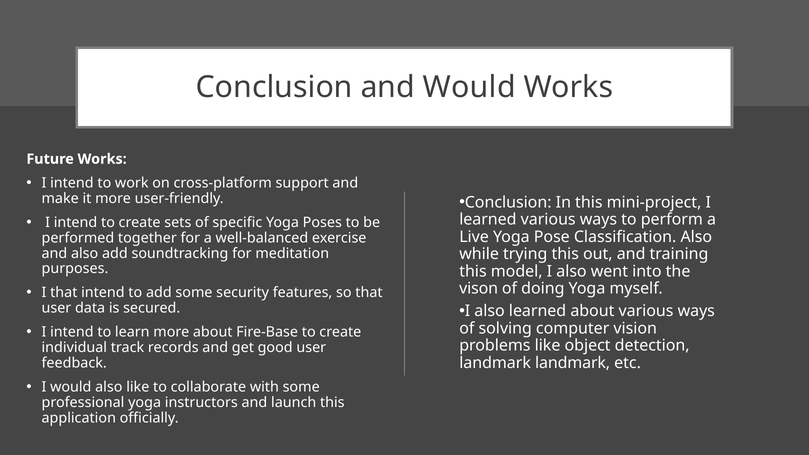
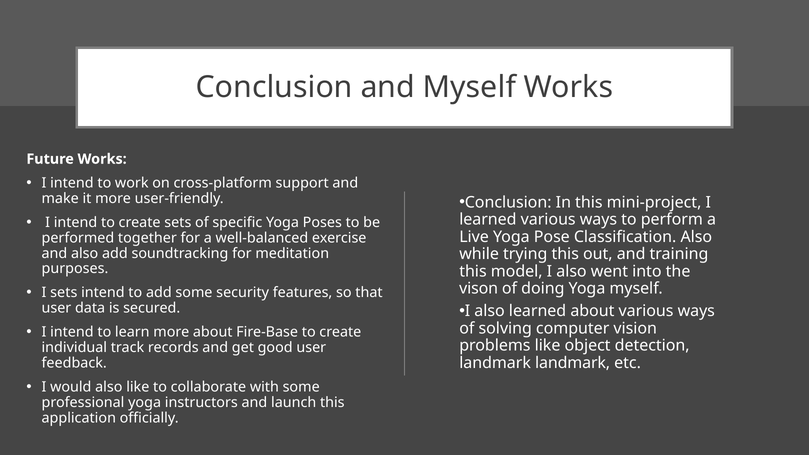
and Would: Would -> Myself (469, 87)
I that: that -> sets (64, 293)
